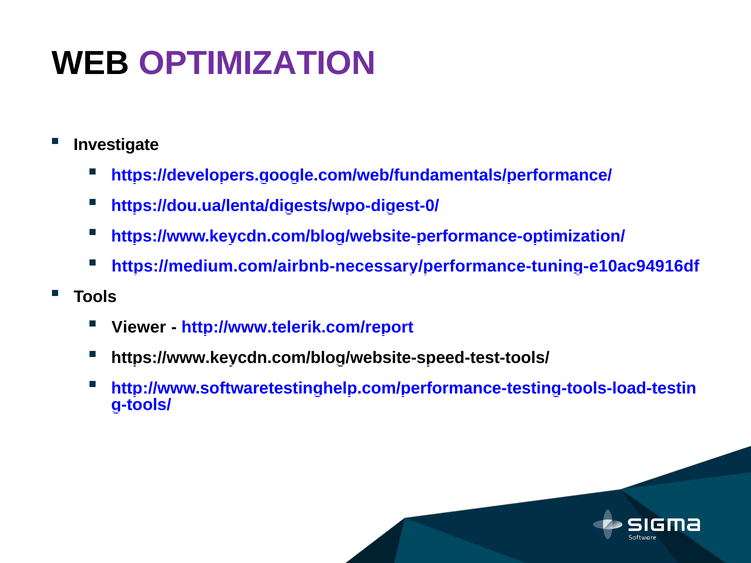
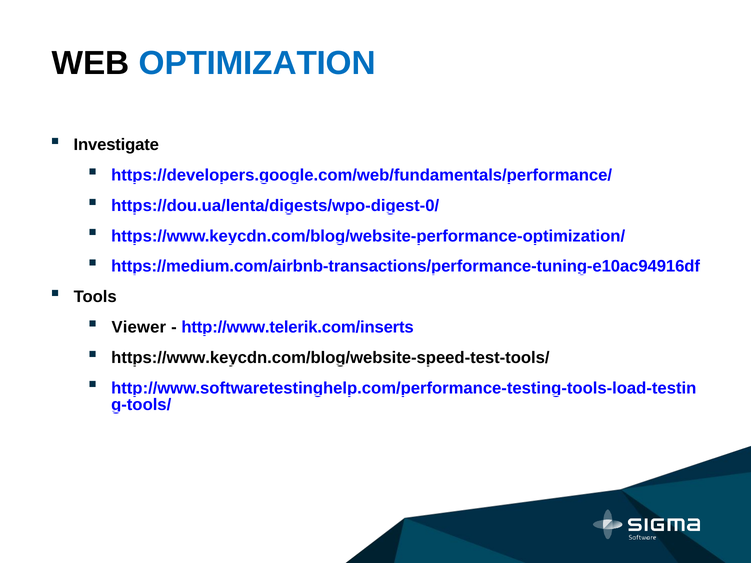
OPTIMIZATION colour: purple -> blue (257, 63)
https://medium.com/airbnb-necessary/performance-tuning-e10ac94916df: https://medium.com/airbnb-necessary/performance-tuning-e10ac94916df -> https://medium.com/airbnb-transactions/performance-tuning-e10ac94916df (406, 267)
http://www.telerik.com/report: http://www.telerik.com/report -> http://www.telerik.com/inserts (298, 327)
